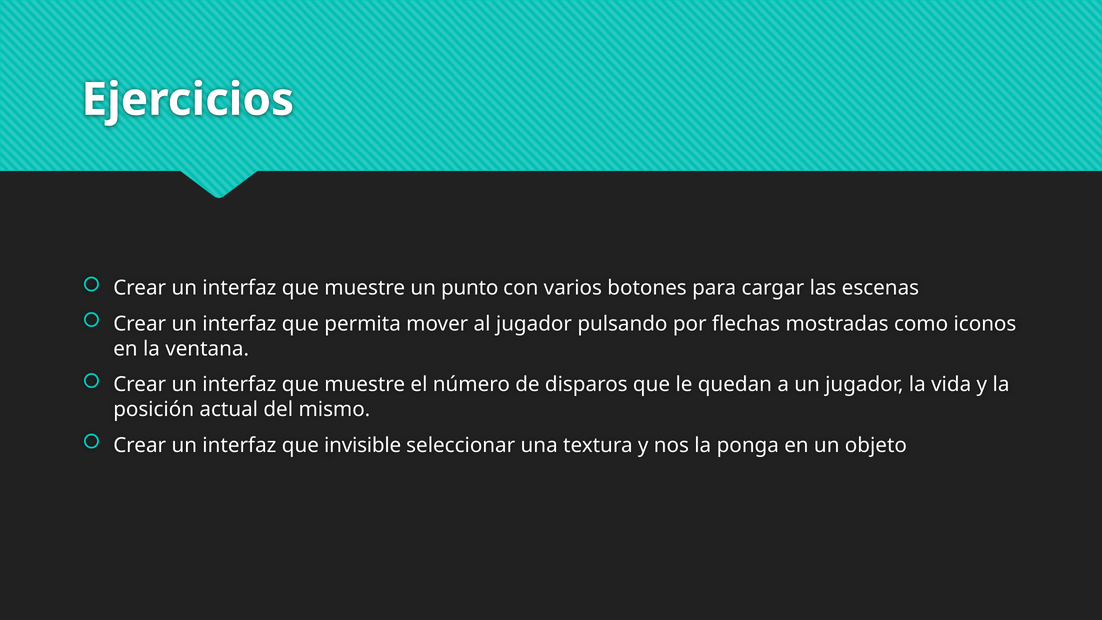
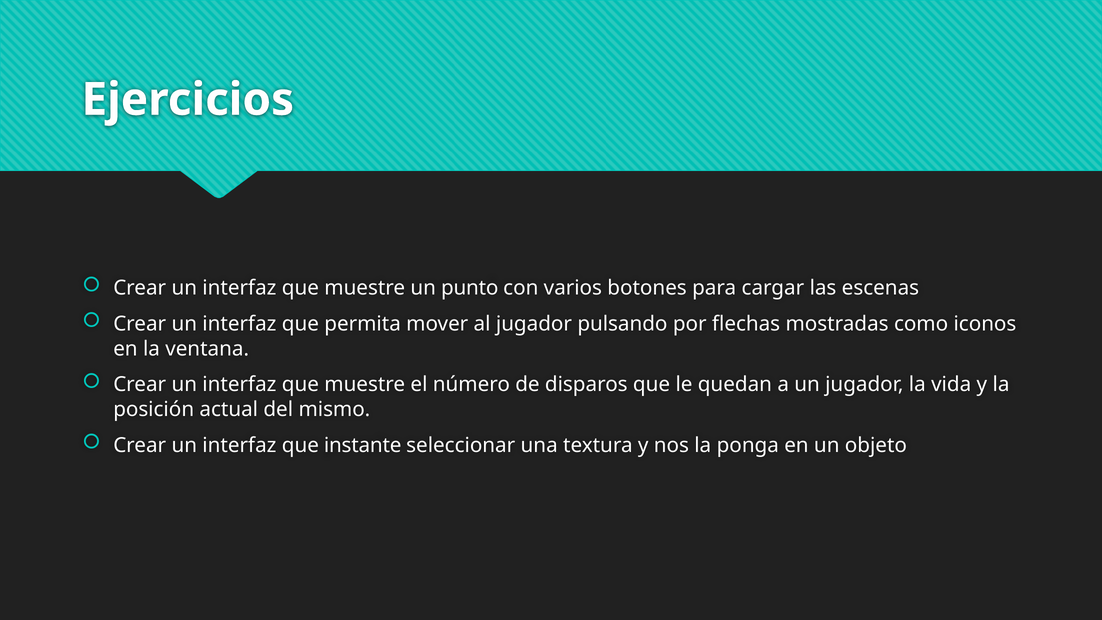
invisible: invisible -> instante (363, 445)
